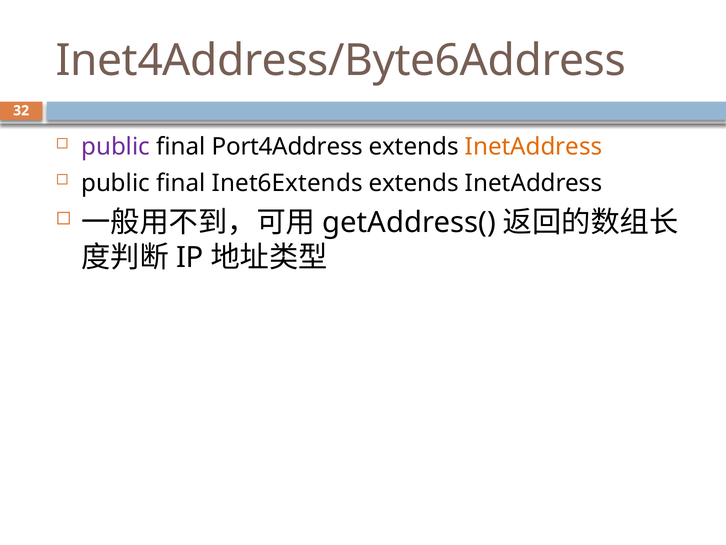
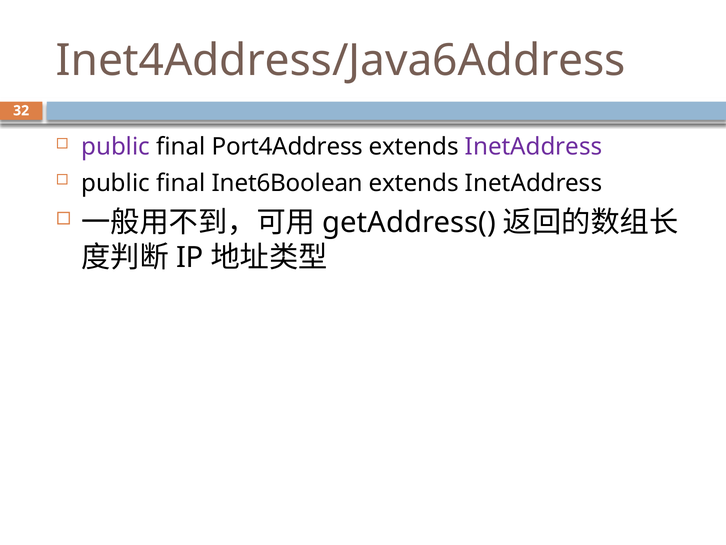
Inet4Address/Byte6Address: Inet4Address/Byte6Address -> Inet4Address/Java6Address (341, 61)
InetAddress colour: orange -> purple (534, 147)
Inet6Extends: Inet6Extends -> Inet6Boolean (287, 183)
